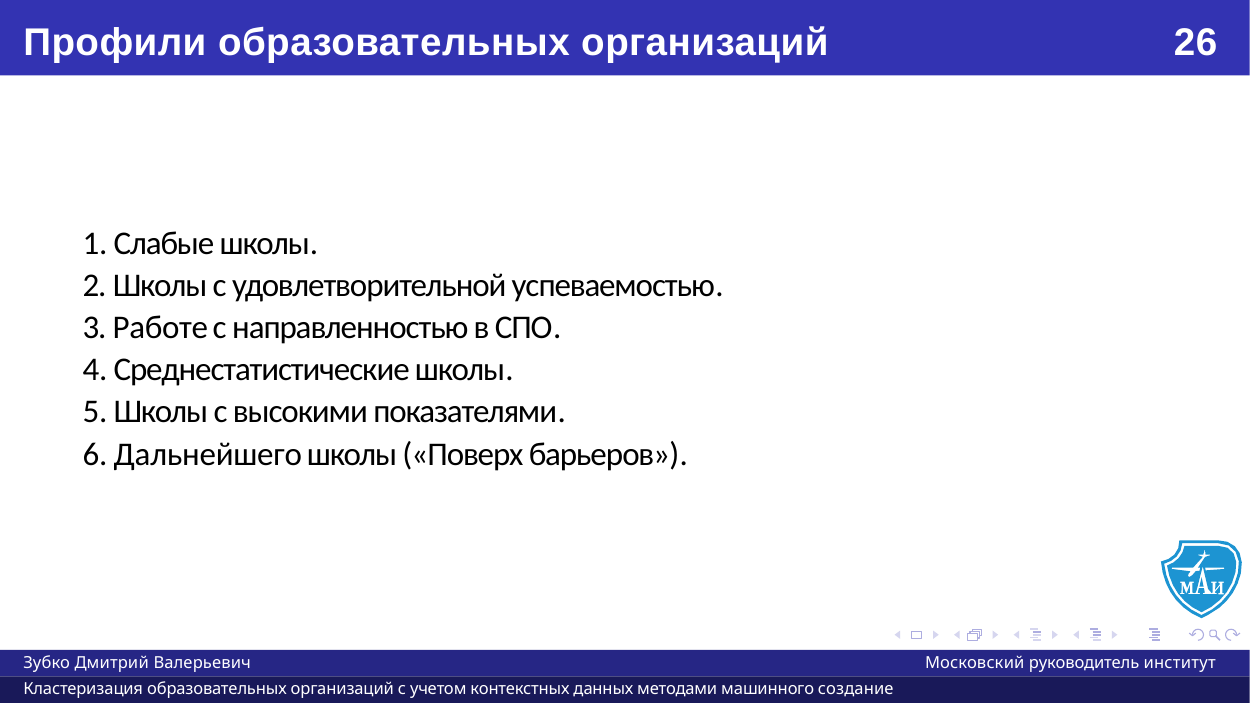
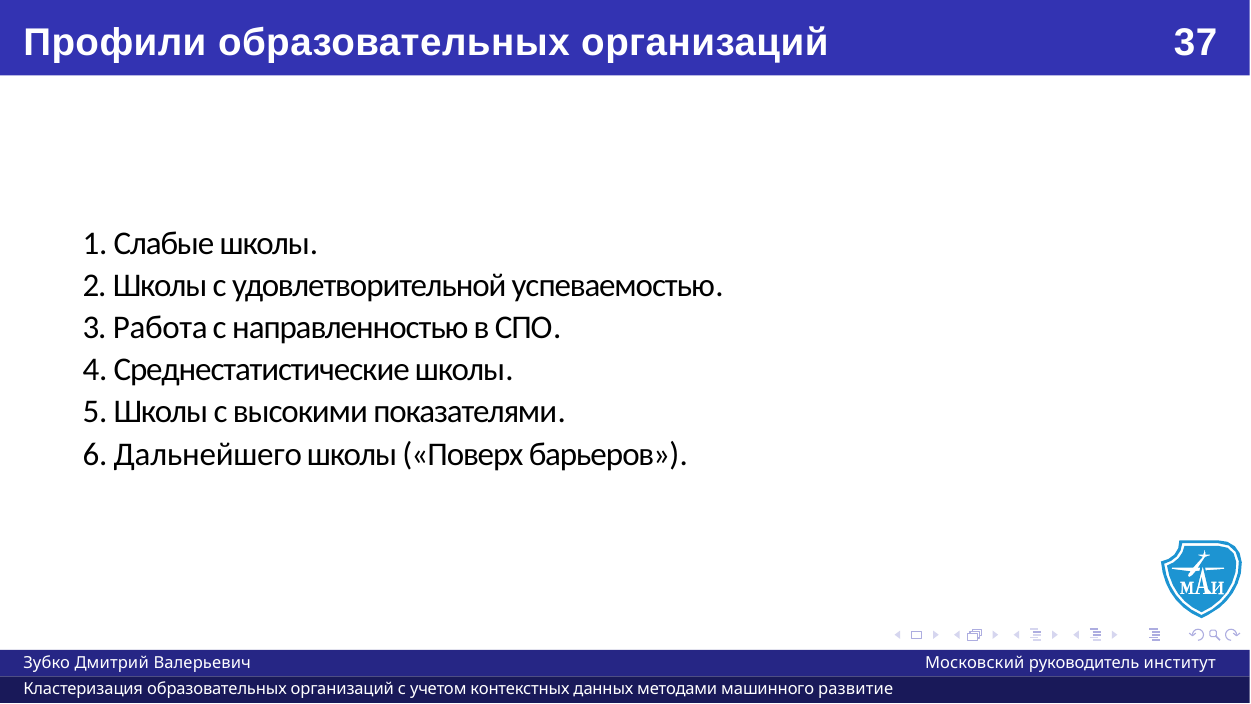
26: 26 -> 37 (1196, 42)
Работе: Работе -> Работа (160, 328)
создание: создание -> развитие (856, 689)
